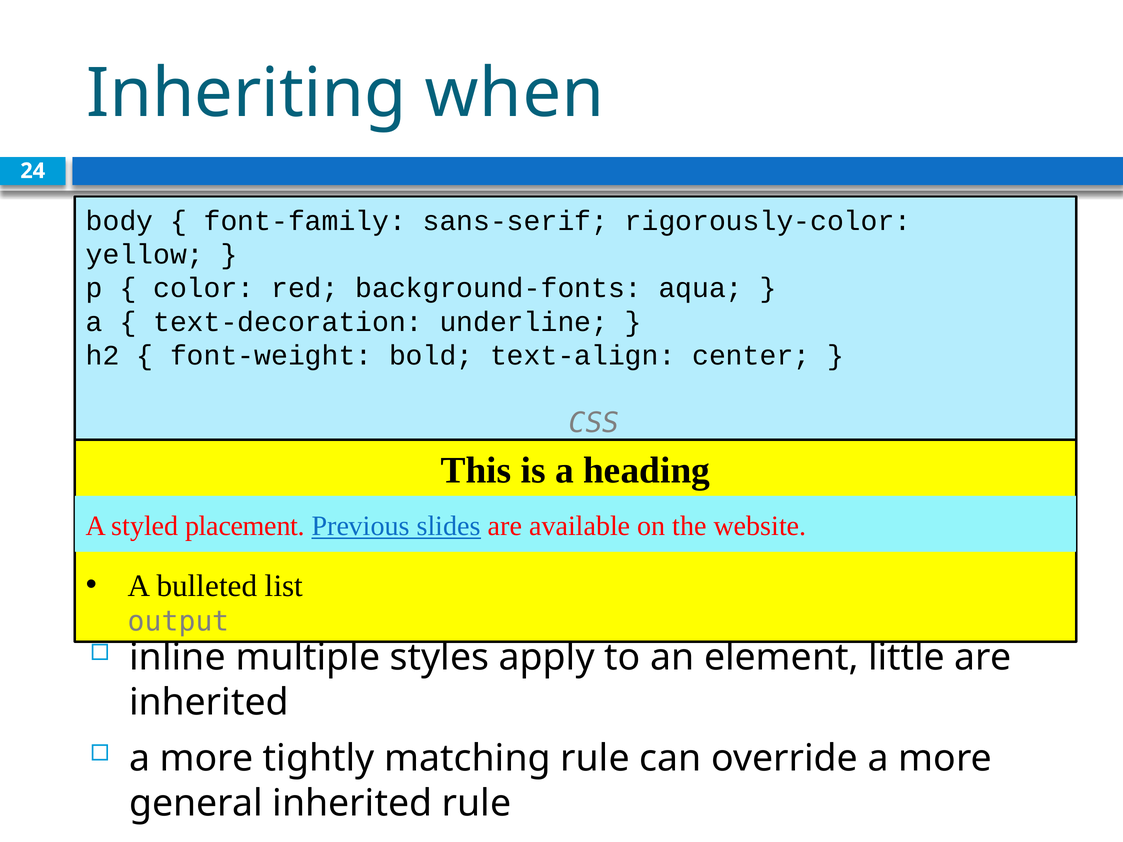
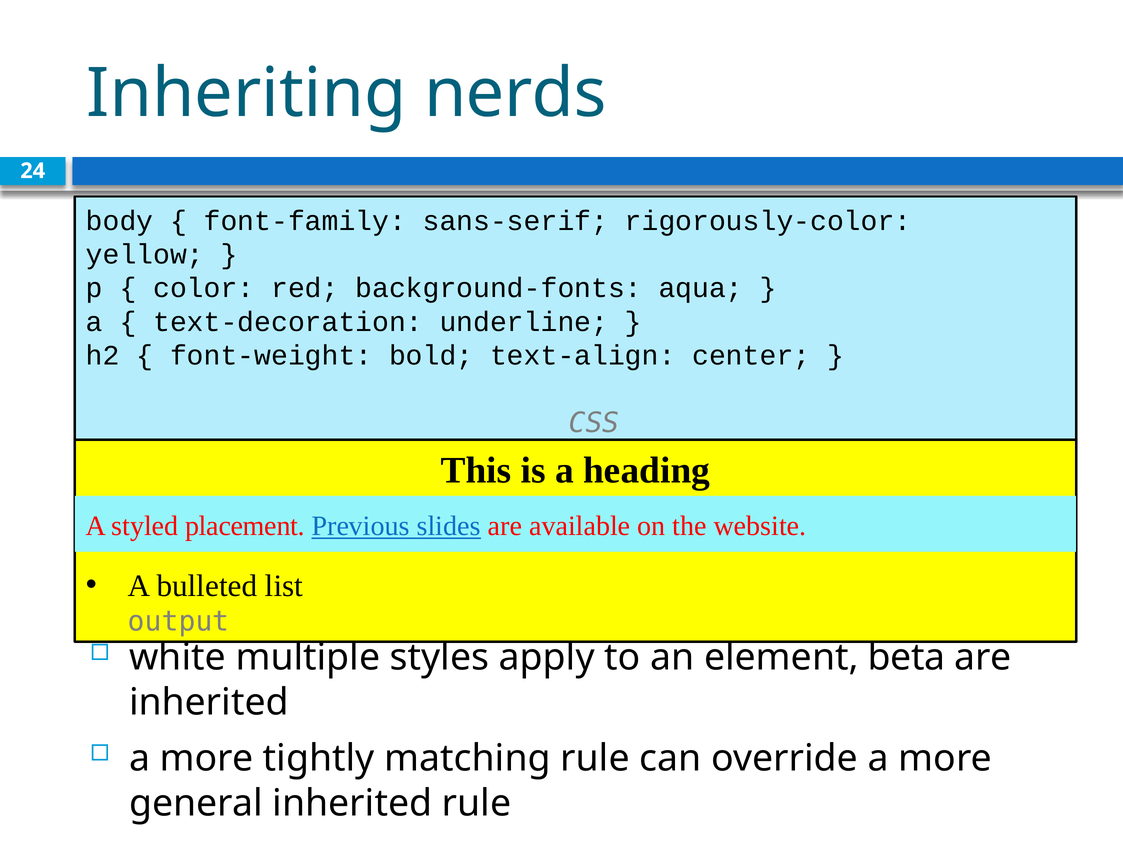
when: when -> nerds (515, 94)
inline: inline -> white (177, 658)
little: little -> beta (907, 658)
